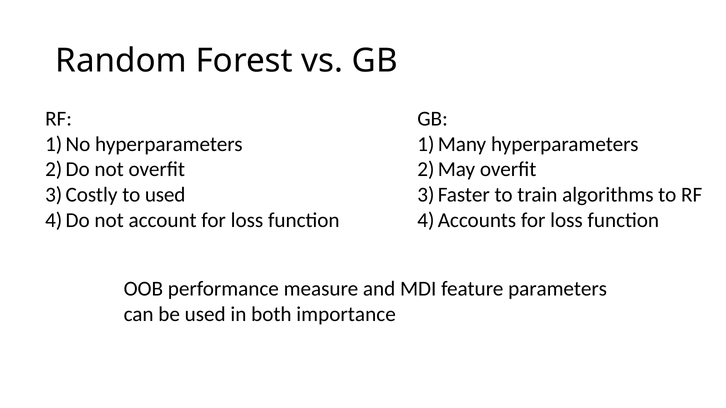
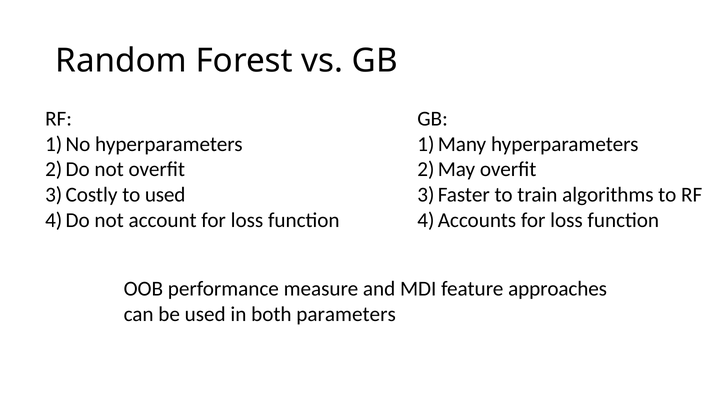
parameters: parameters -> approaches (558, 289)
importance: importance -> parameters (346, 315)
